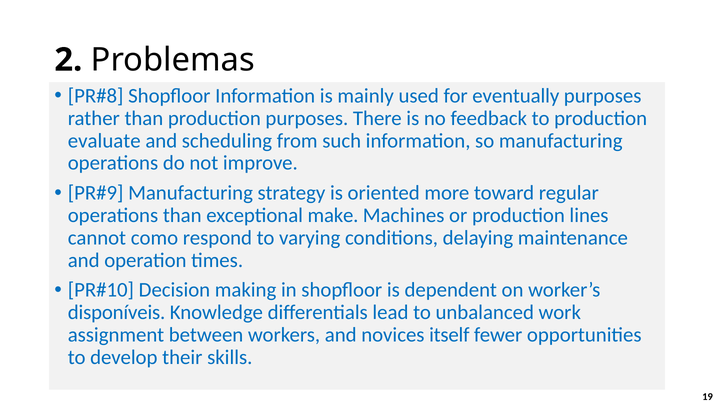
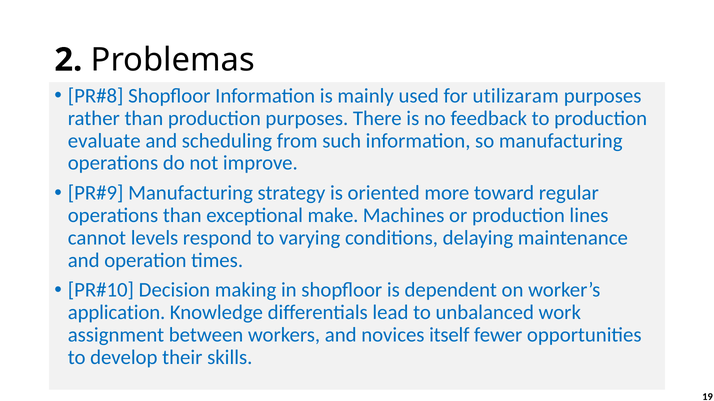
eventually: eventually -> utilizaram (516, 96)
como: como -> levels (155, 238)
disponíveis: disponíveis -> application (117, 313)
